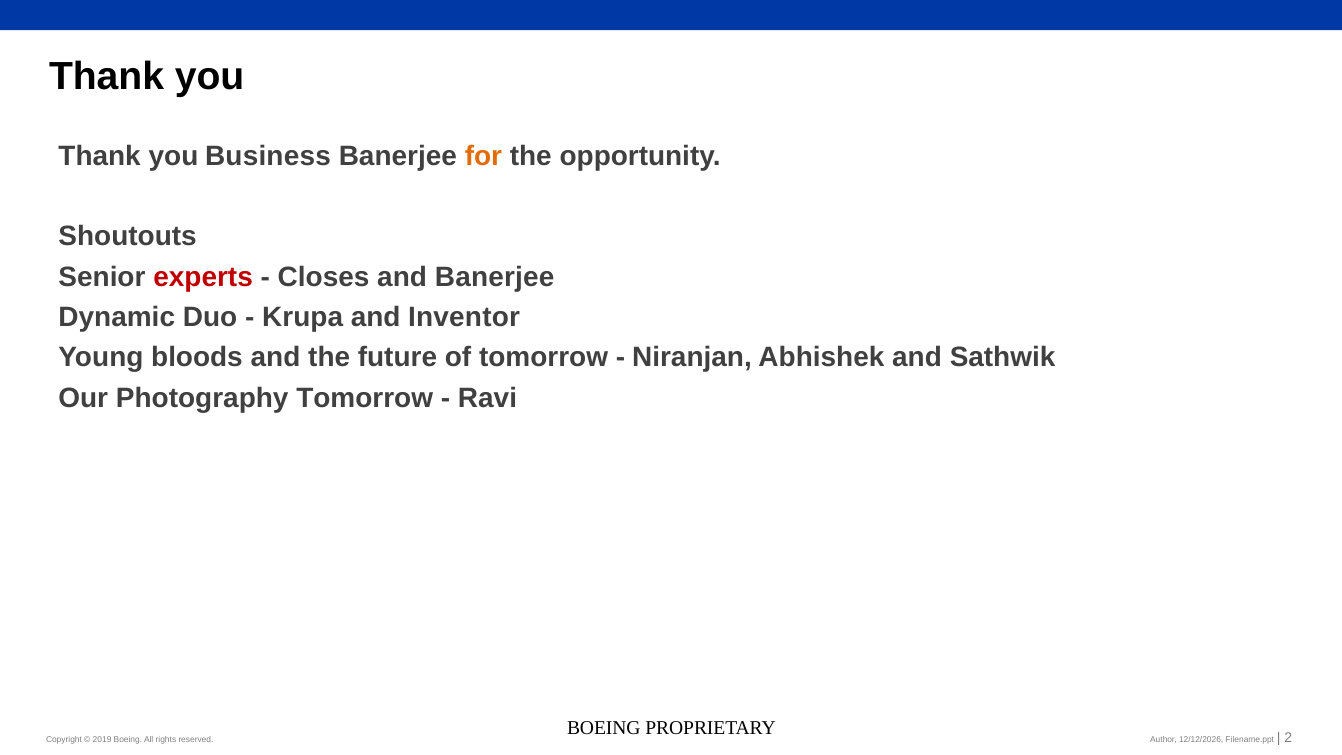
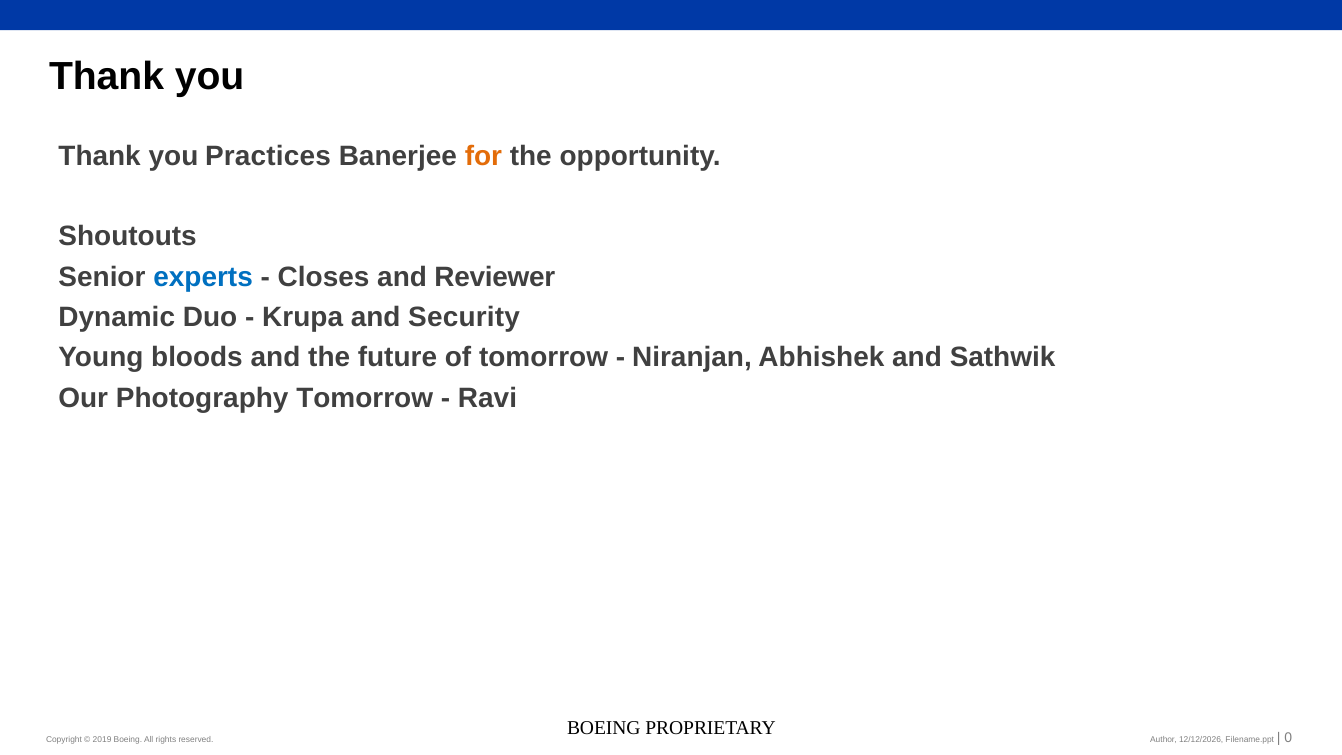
Business: Business -> Practices (268, 156)
experts colour: red -> blue (203, 277)
and Banerjee: Banerjee -> Reviewer (495, 277)
Inventor: Inventor -> Security (464, 317)
2: 2 -> 0 (1288, 738)
